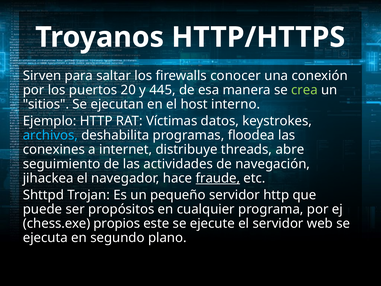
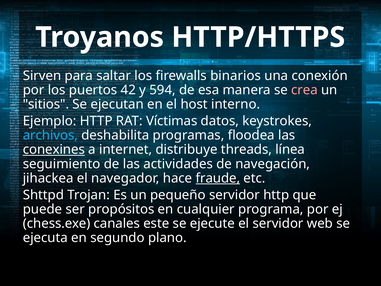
conocer: conocer -> binarios (236, 76)
20: 20 -> 42 (128, 90)
445: 445 -> 594 (162, 90)
crea colour: light green -> pink (304, 90)
conexines underline: none -> present (54, 149)
abre: abre -> línea (290, 149)
propios: propios -> canales (117, 223)
